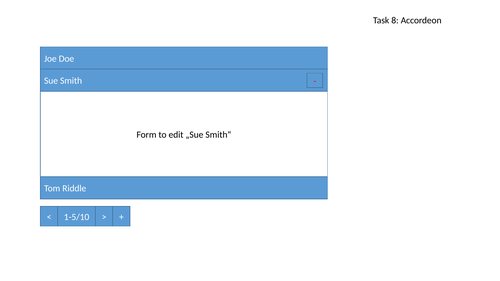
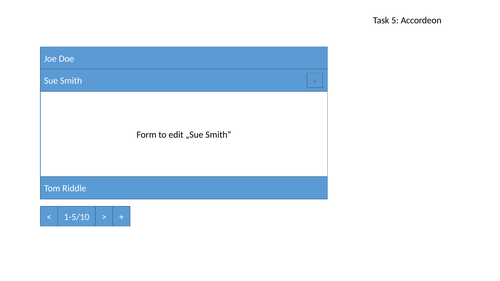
8: 8 -> 5 (395, 20)
